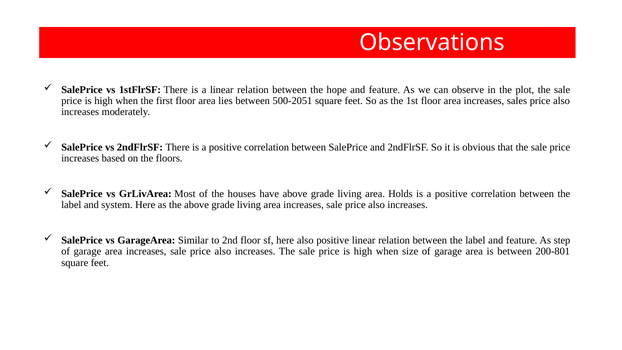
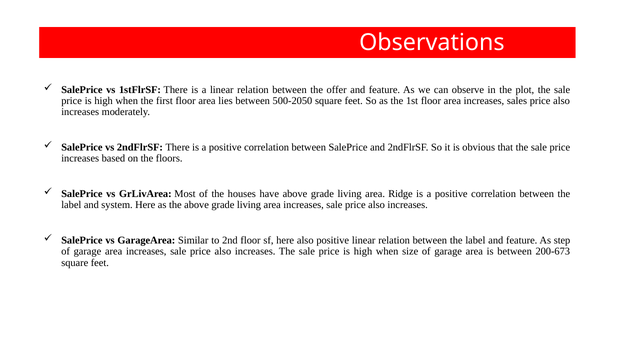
hope: hope -> offer (337, 90)
500-2051: 500-2051 -> 500-2050 (292, 101)
Holds: Holds -> Ridge (401, 194)
200-801: 200-801 -> 200-673 (553, 251)
